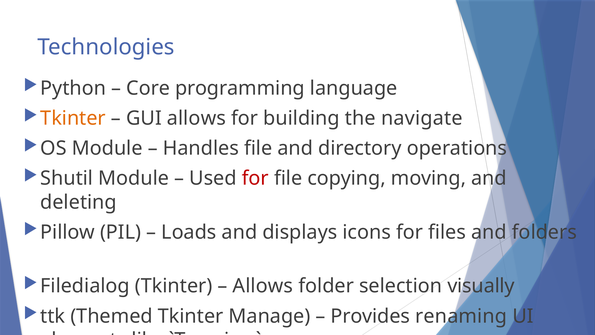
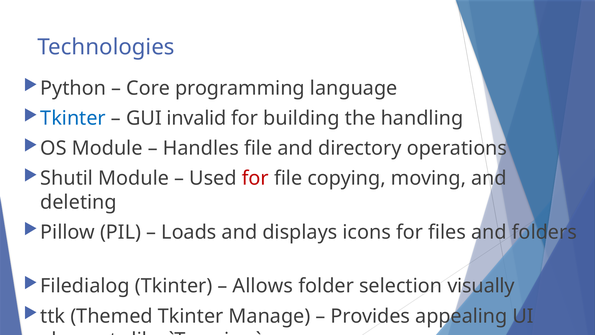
Tkinter colour: orange -> blue (73, 118)
GUI allows: allows -> invalid (197, 118)
navigate: navigate -> handling (422, 118)
renaming: renaming -> appealing (461, 316)
